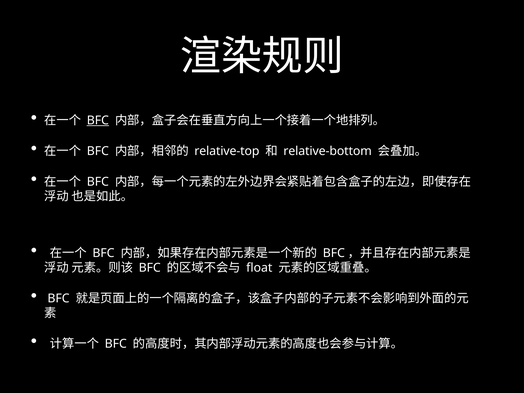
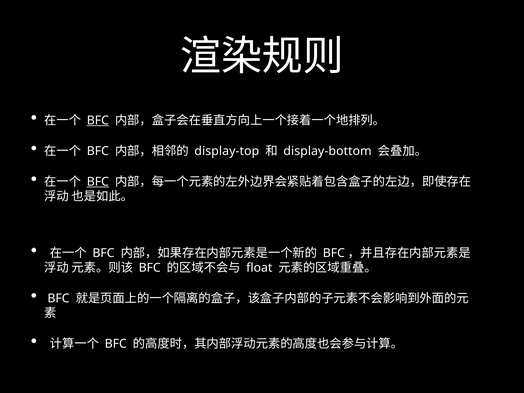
relative-top: relative-top -> display-top (227, 151)
relative-bottom: relative-bottom -> display-bottom (328, 151)
BFC underline: none -> present (98, 182)
